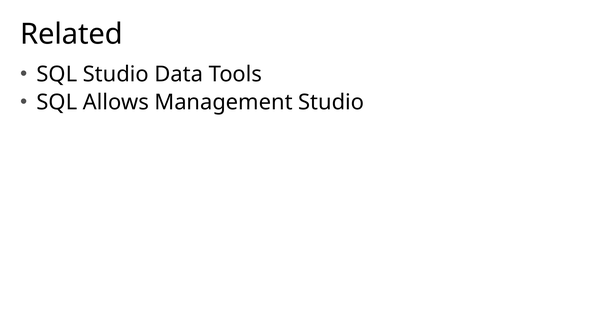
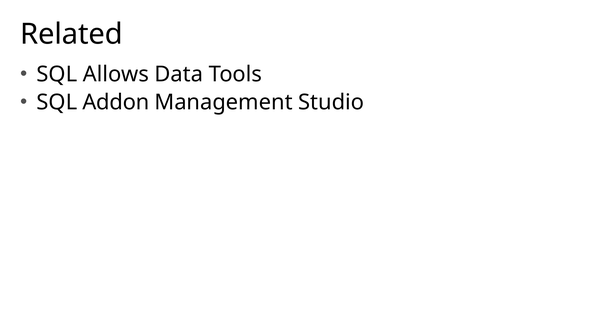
SQL Studio: Studio -> Allows (116, 74)
Allows: Allows -> Addon (116, 102)
